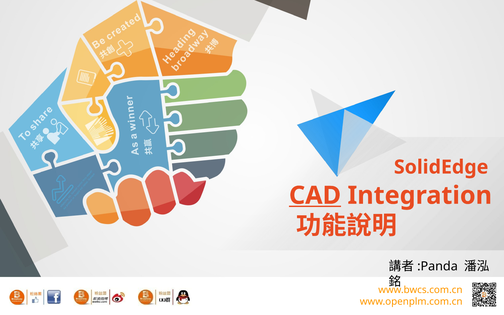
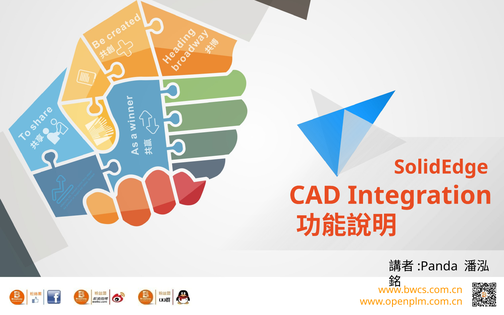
CAD underline: present -> none (315, 196)
